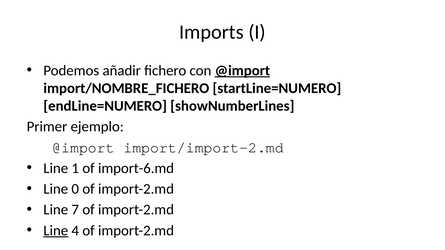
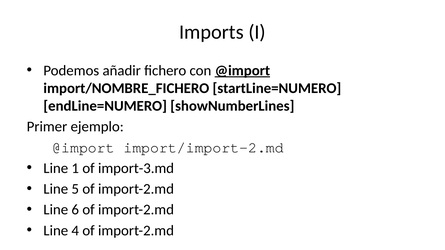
import-6.md: import-6.md -> import-3.md (136, 168)
0: 0 -> 5 (75, 189)
7: 7 -> 6 (75, 210)
Line underline: present -> none (56, 231)
